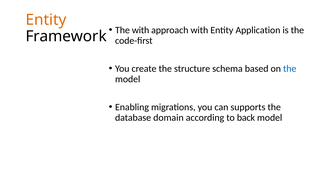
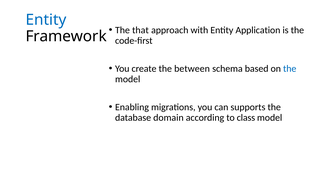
Entity colour: orange -> blue (46, 20)
The with: with -> that (140, 30)
structure: structure -> between (192, 69)
back: back -> class (246, 118)
